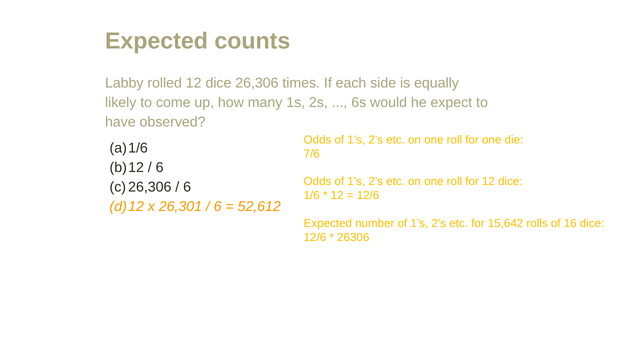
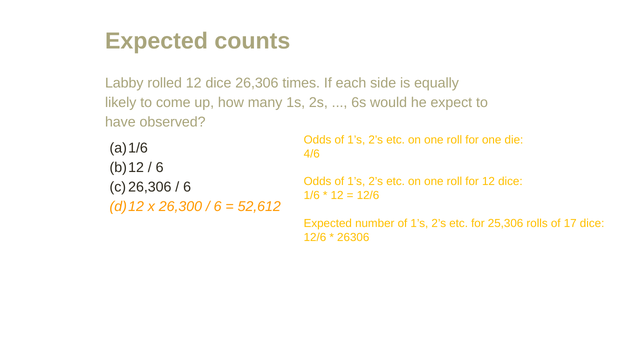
7/6: 7/6 -> 4/6 (312, 154)
26,301: 26,301 -> 26,300 (180, 206)
15,642: 15,642 -> 25,306 (506, 223)
16: 16 -> 17 (570, 223)
